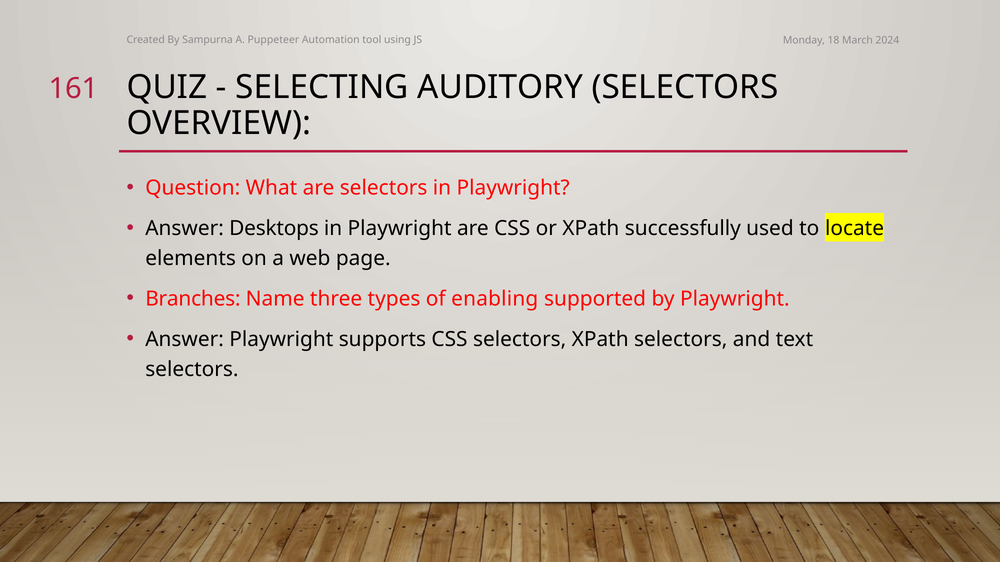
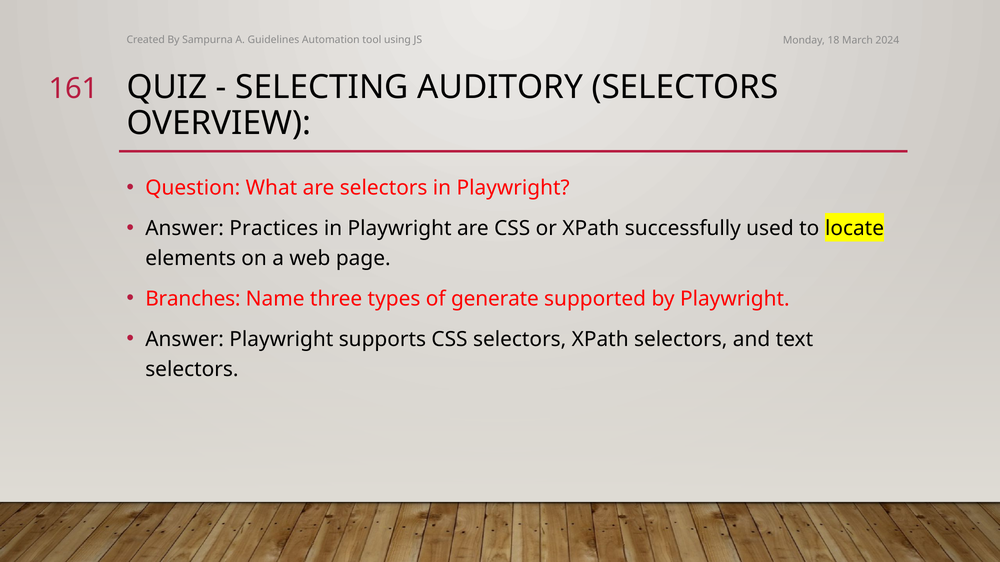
Puppeteer: Puppeteer -> Guidelines (273, 40)
Desktops: Desktops -> Practices (274, 229)
enabling: enabling -> generate (495, 299)
